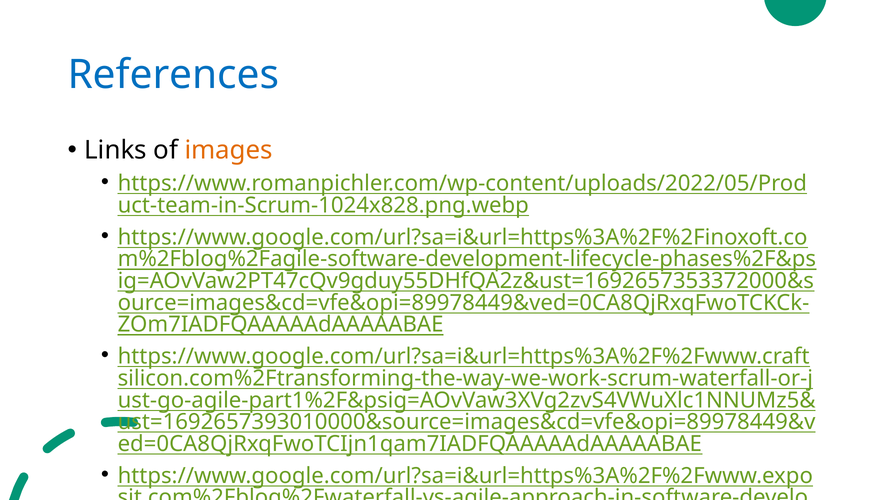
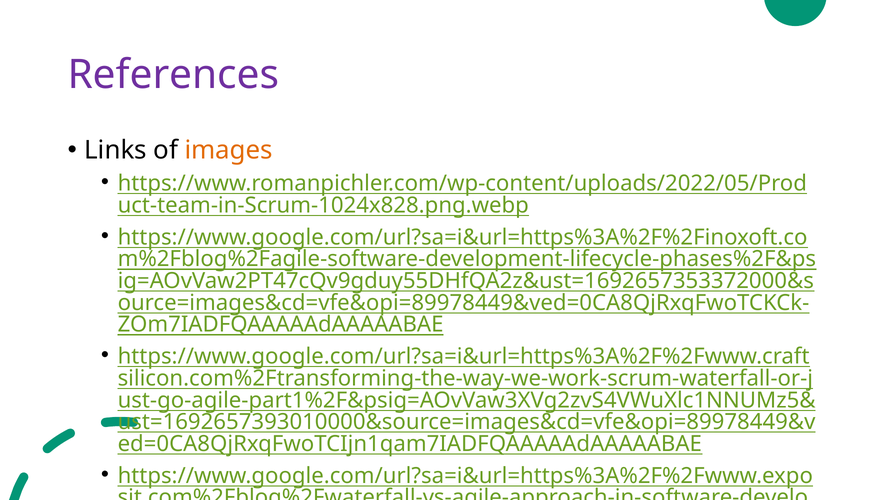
References colour: blue -> purple (173, 75)
